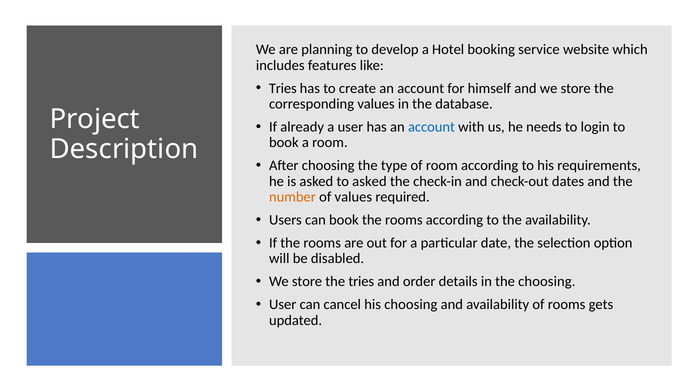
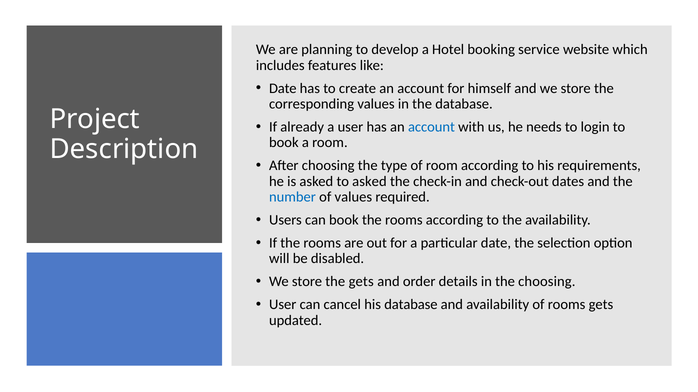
Tries: Tries -> Date (283, 88)
number colour: orange -> blue (292, 197)
the tries: tries -> gets (361, 282)
his choosing: choosing -> database (411, 305)
